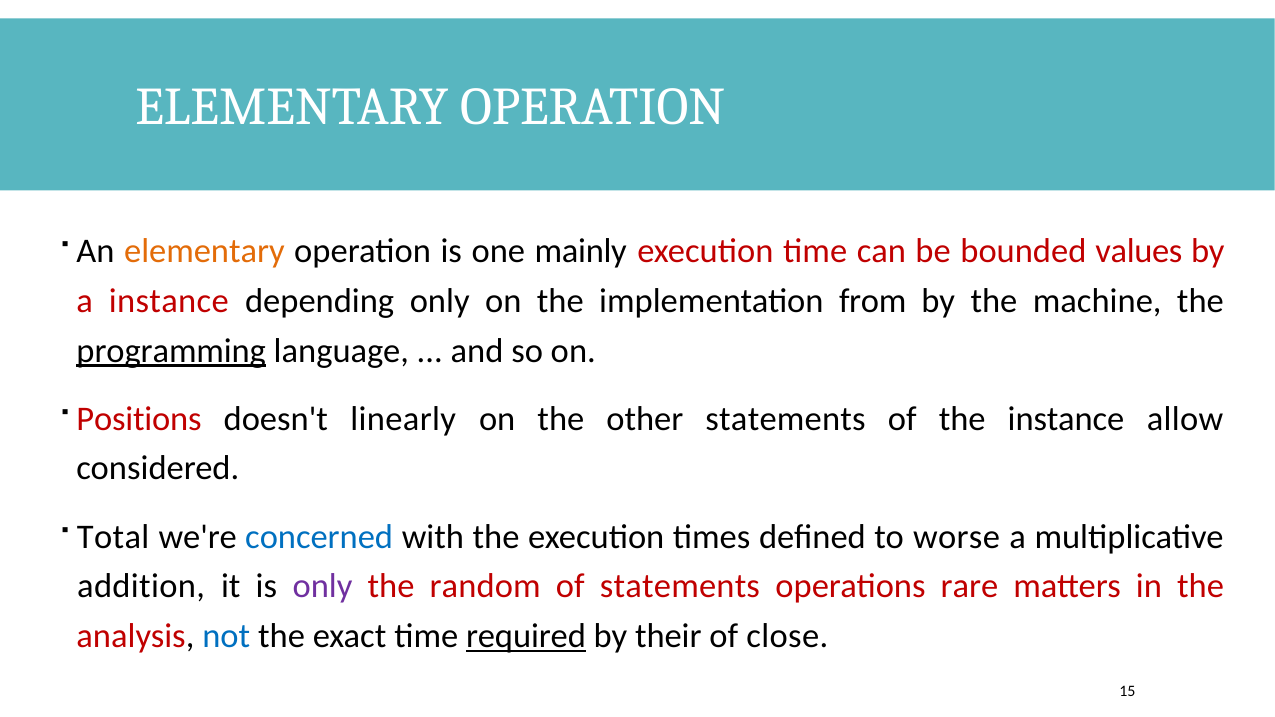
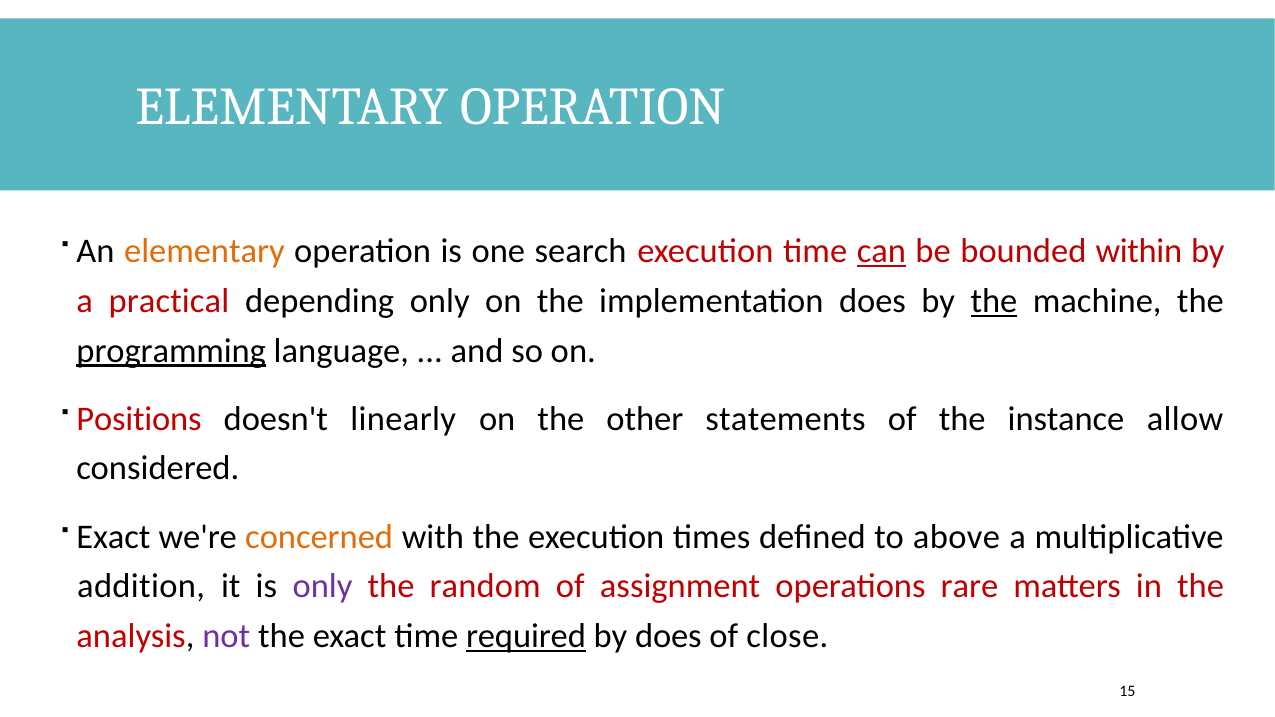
mainly: mainly -> search (581, 251)
can underline: none -> present (881, 251)
values: values -> within (1139, 251)
a instance: instance -> practical (169, 301)
implementation from: from -> does (873, 301)
the underline: none -> present (994, 301)
Total: Total -> Exact (113, 537)
concerned colour: blue -> orange (319, 537)
worse: worse -> above (956, 537)
of statements: statements -> assignment (680, 587)
not colour: blue -> purple (226, 636)
by their: their -> does (668, 636)
